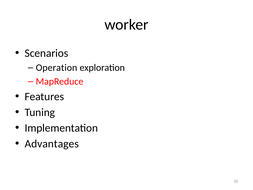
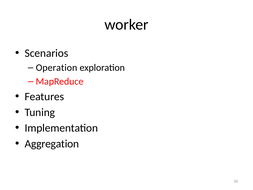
Advantages: Advantages -> Aggregation (52, 144)
